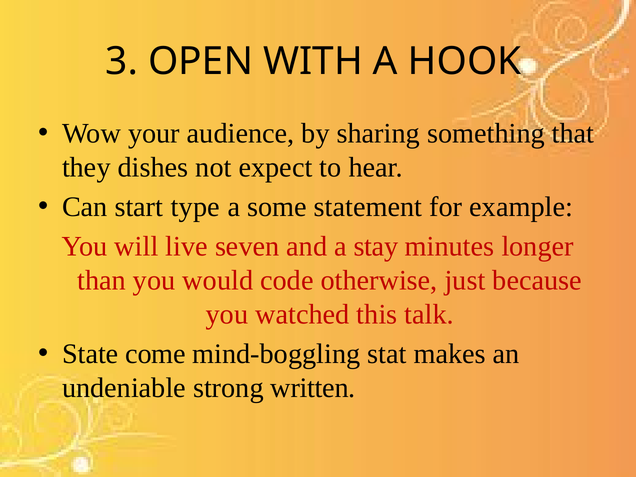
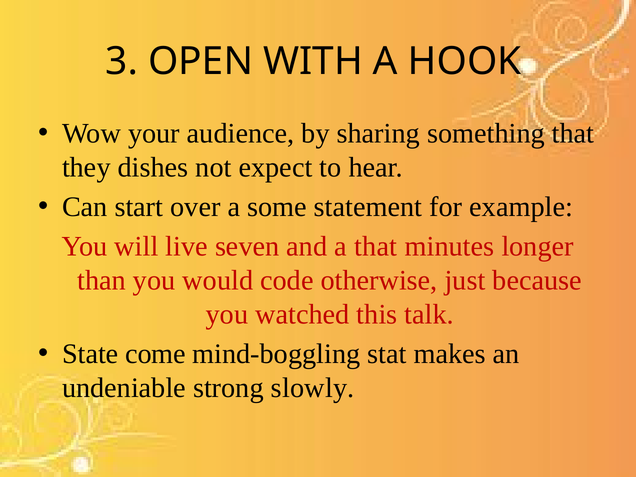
type: type -> over (195, 207)
a stay: stay -> that (376, 247)
written: written -> slowly (313, 388)
